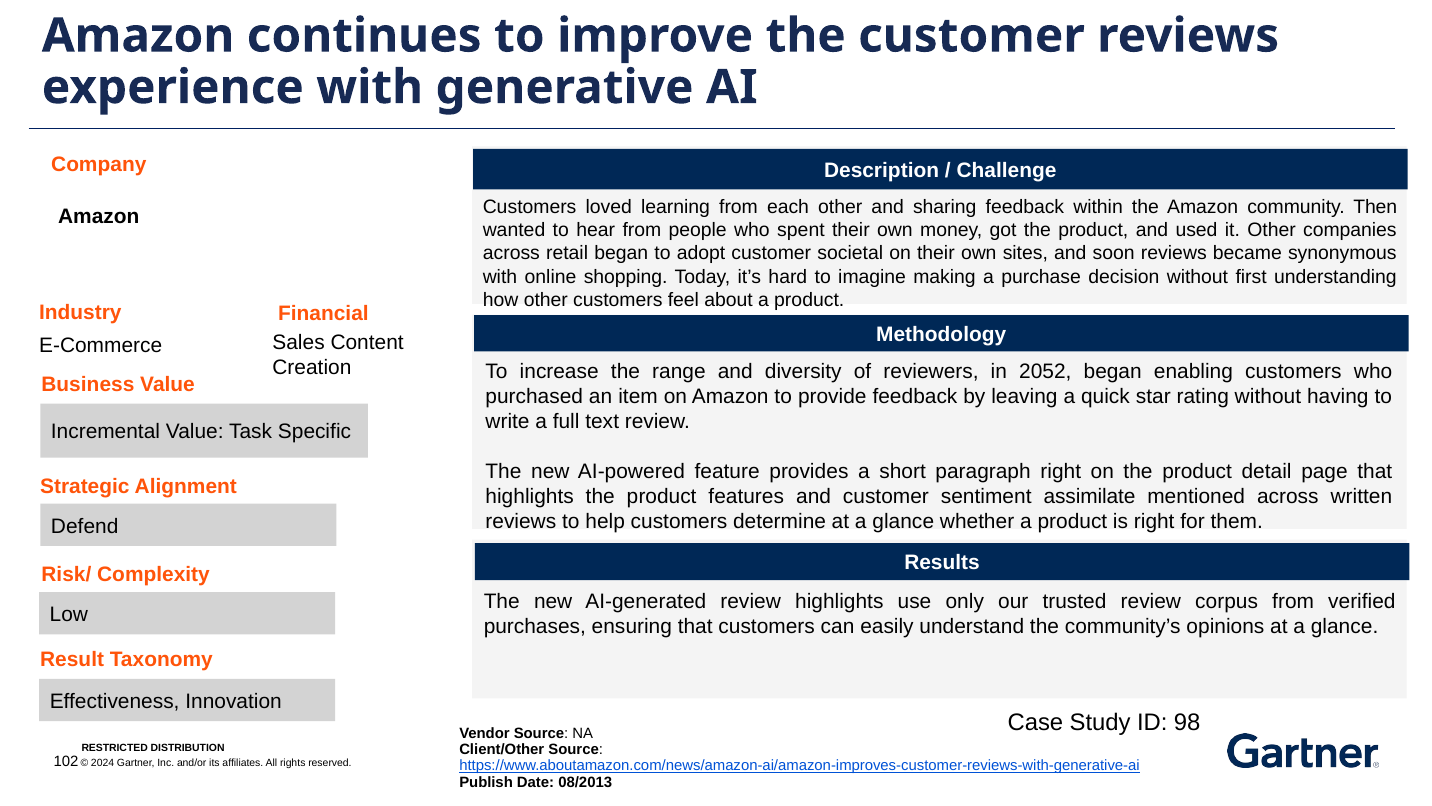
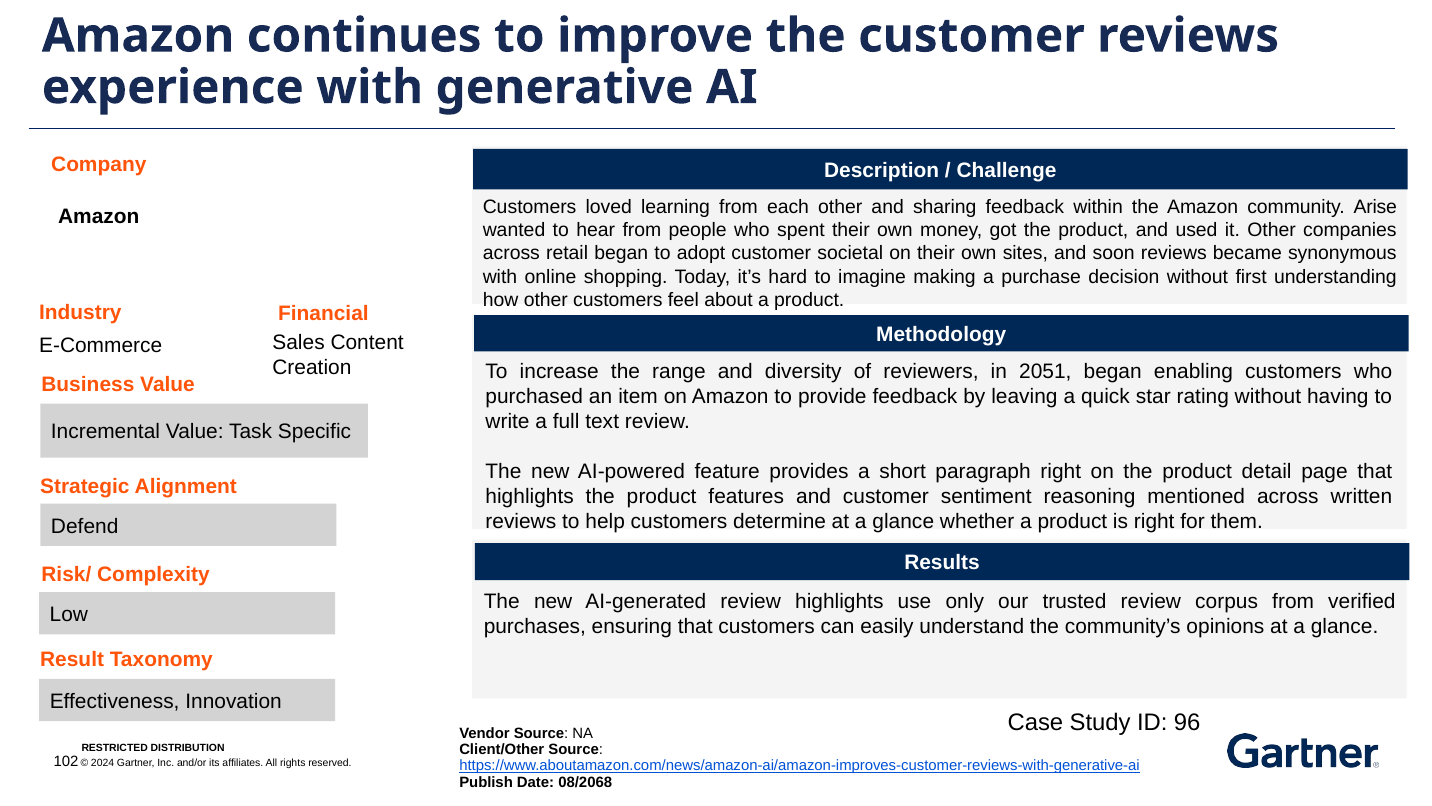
Then: Then -> Arise (1375, 207)
2052: 2052 -> 2051 (1045, 371)
assimilate: assimilate -> reasoning (1089, 496)
98: 98 -> 96 (1187, 722)
08/2013: 08/2013 -> 08/2068 (585, 782)
